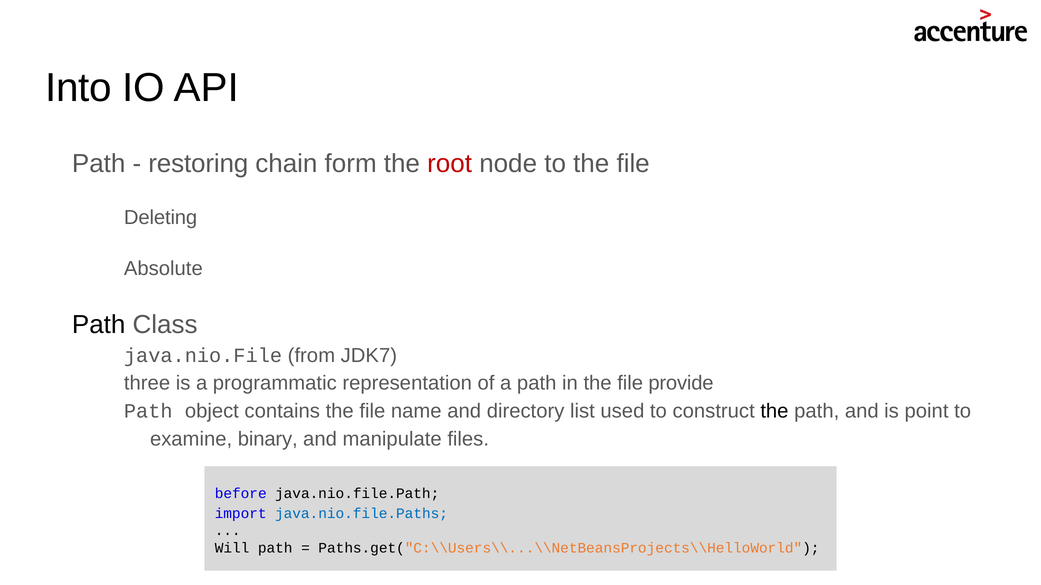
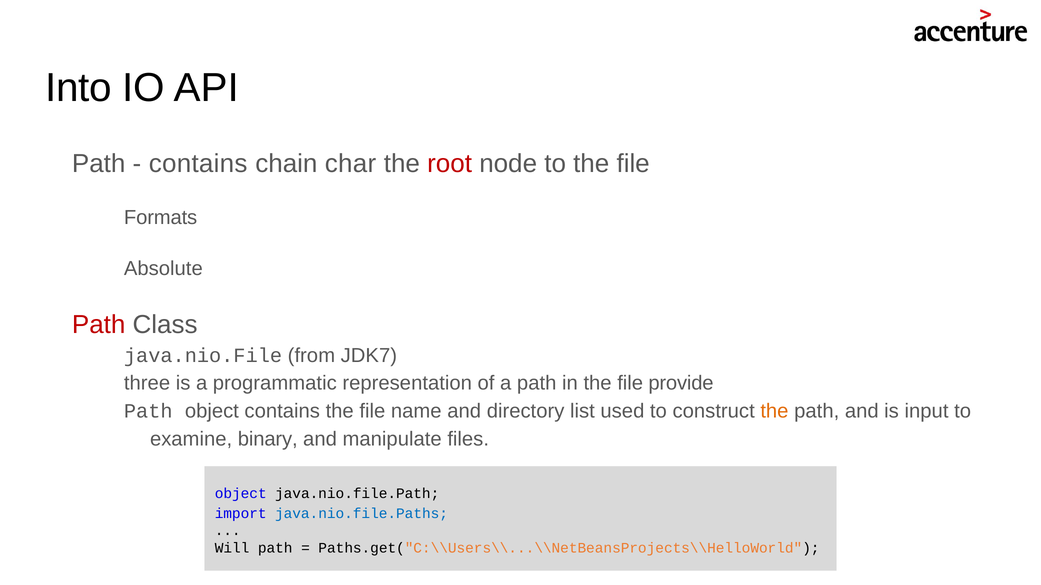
restoring: restoring -> contains (198, 164)
form: form -> char (351, 164)
Deleting: Deleting -> Formats (161, 218)
Path colour: black -> red (99, 325)
the colour: black -> orange (774, 412)
point: point -> input (927, 412)
before: before -> object (241, 494)
